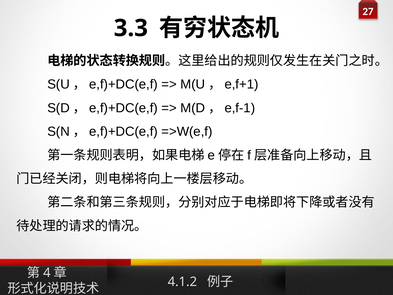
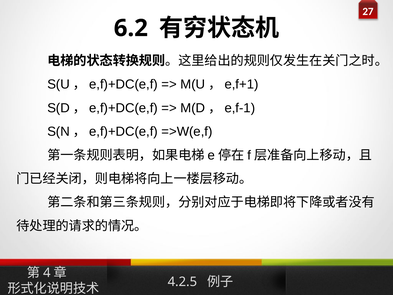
3.3: 3.3 -> 6.2 (131, 28)
4.1.2: 4.1.2 -> 4.2.5 (182, 282)
